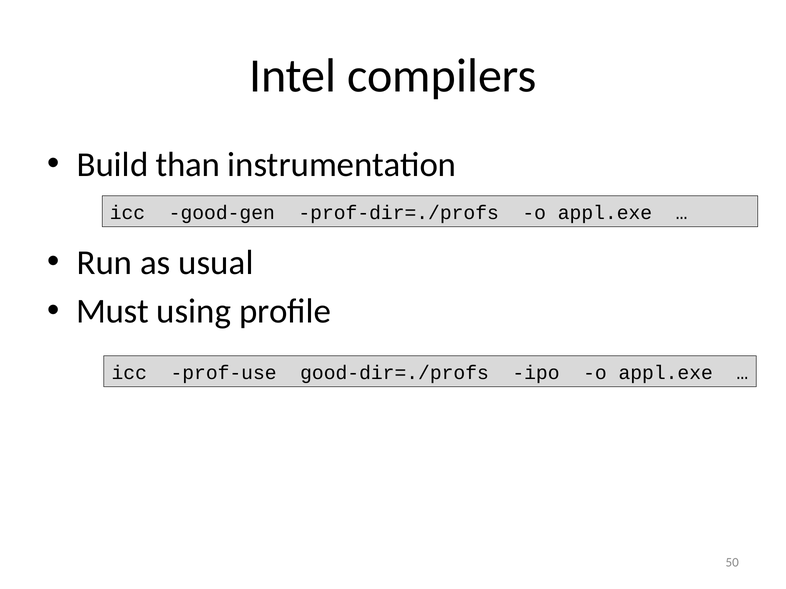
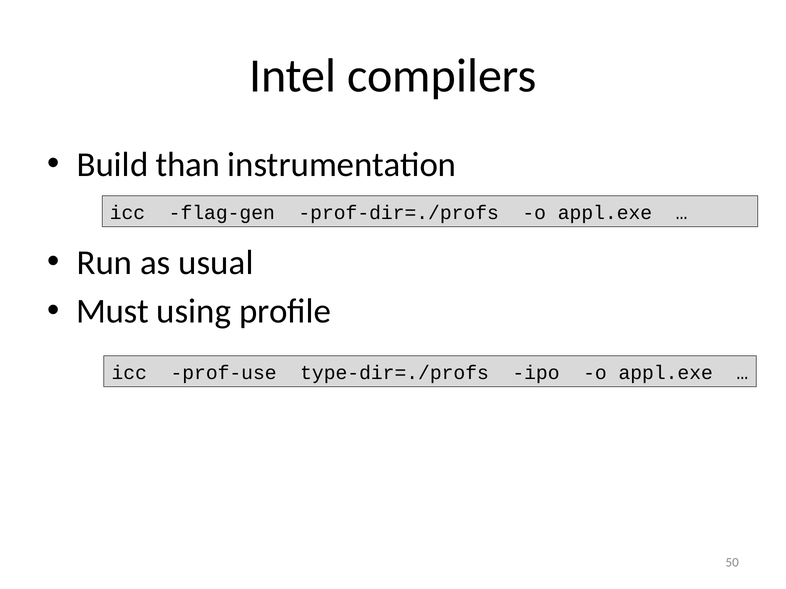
good-gen: good-gen -> flag-gen (222, 213)
good-dir=./profs: good-dir=./profs -> type-dir=./profs (395, 373)
